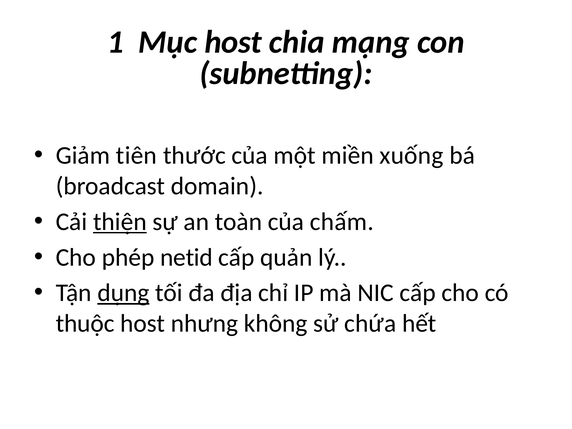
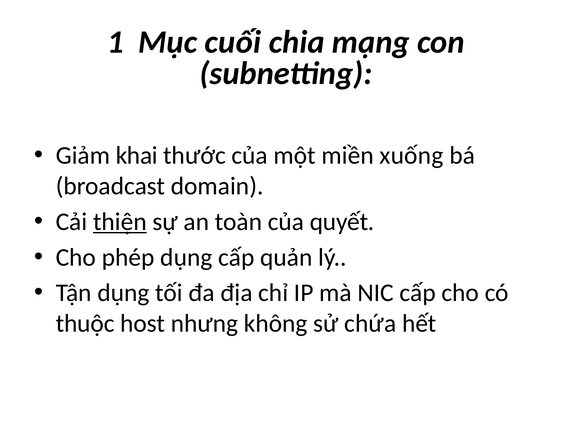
Mục host: host -> cuối (233, 42)
tiên: tiên -> khai (137, 156)
chấm: chấm -> quyết (342, 222)
phép netid: netid -> dụng (186, 257)
dụng underline: present -> none (123, 293)
